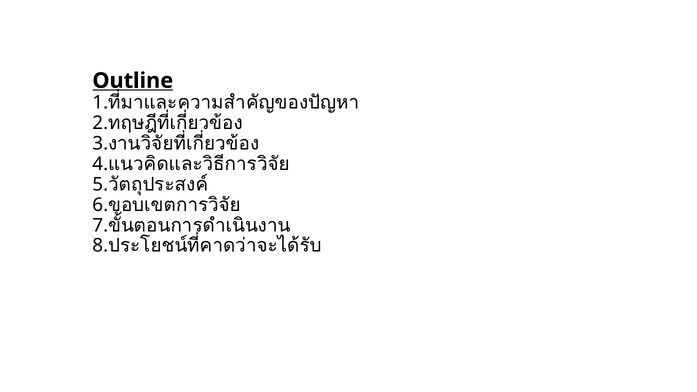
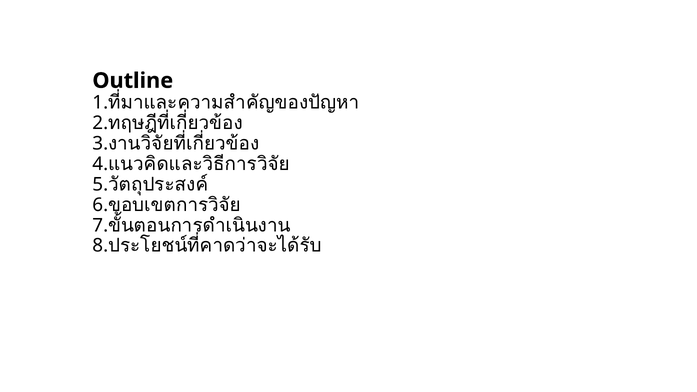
Outline underline: present -> none (133, 81)
